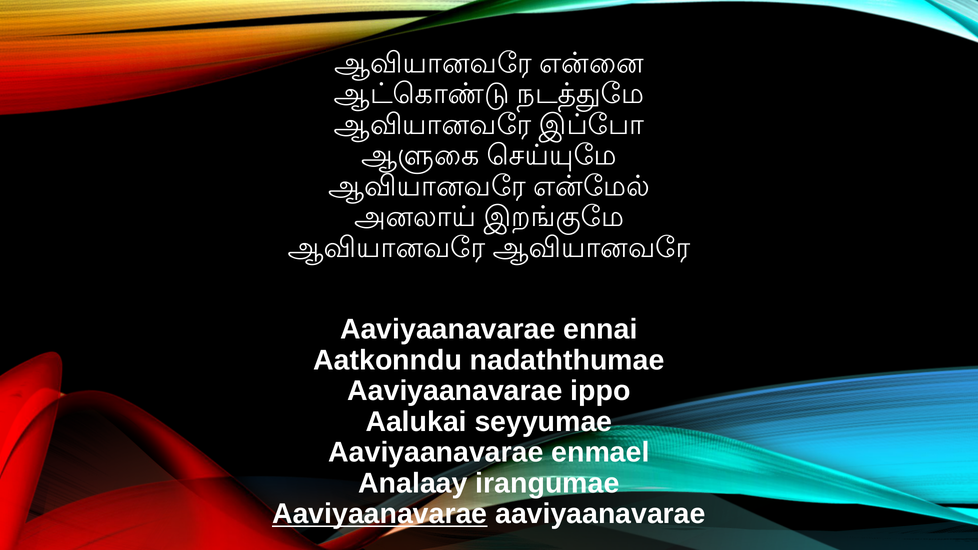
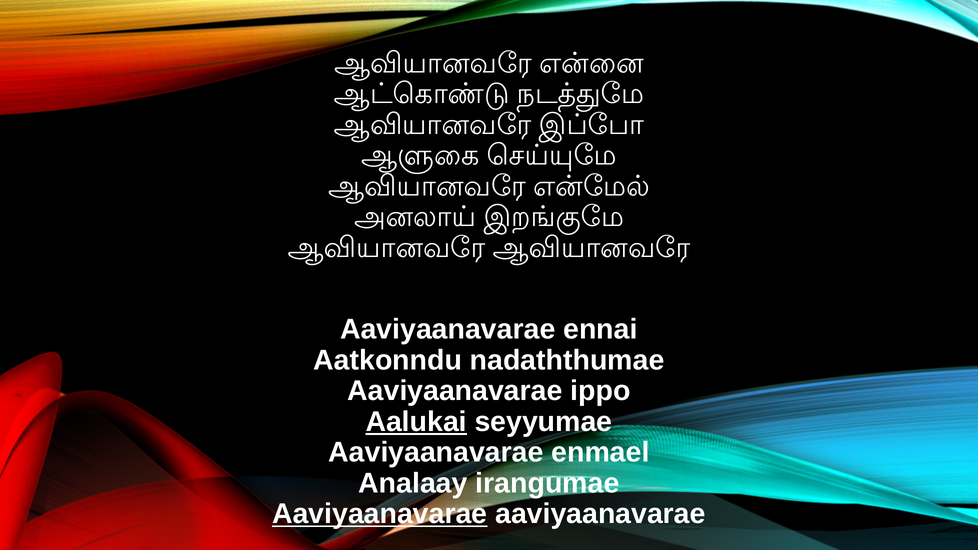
Aalukai underline: none -> present (416, 422)
